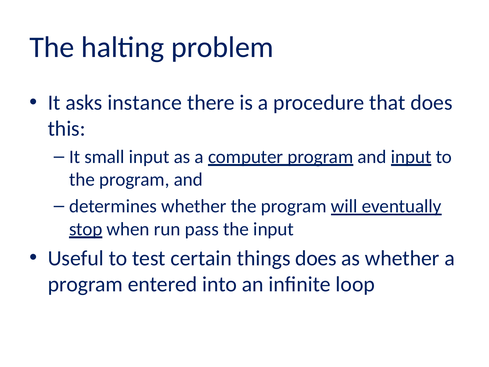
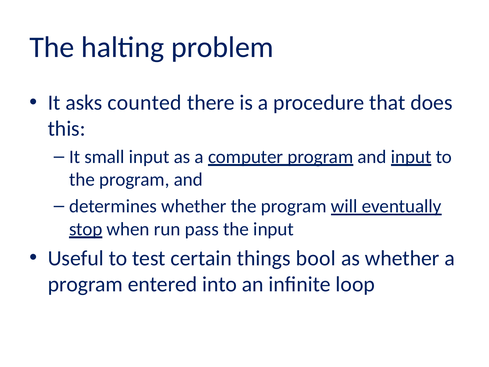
instance: instance -> counted (145, 103)
things does: does -> bool (316, 258)
